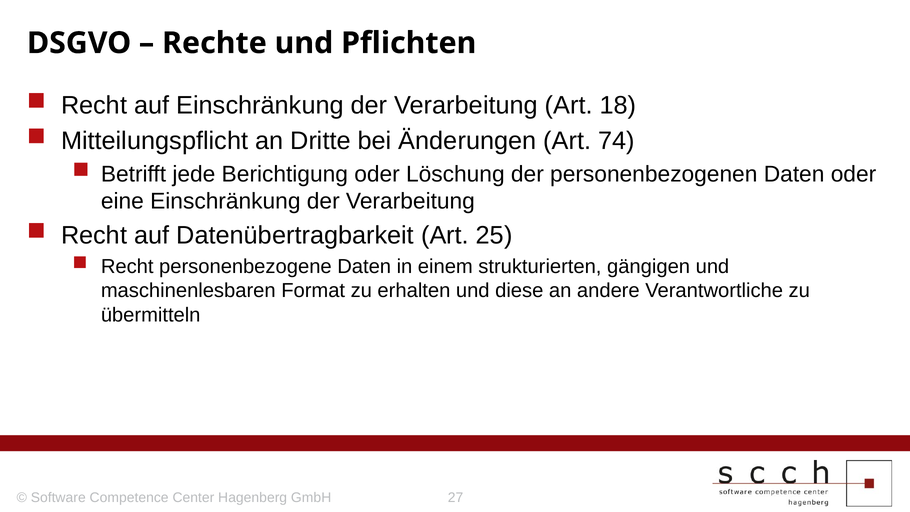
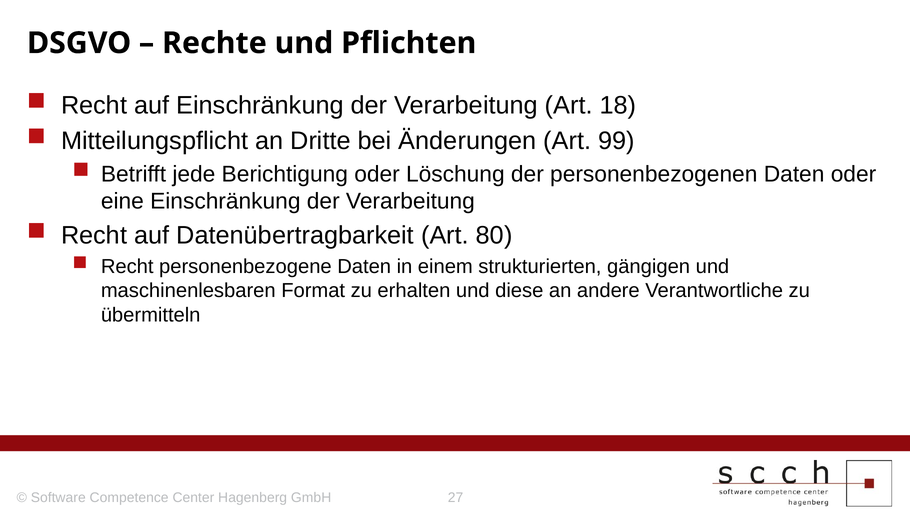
74: 74 -> 99 (616, 141)
25: 25 -> 80 (494, 235)
